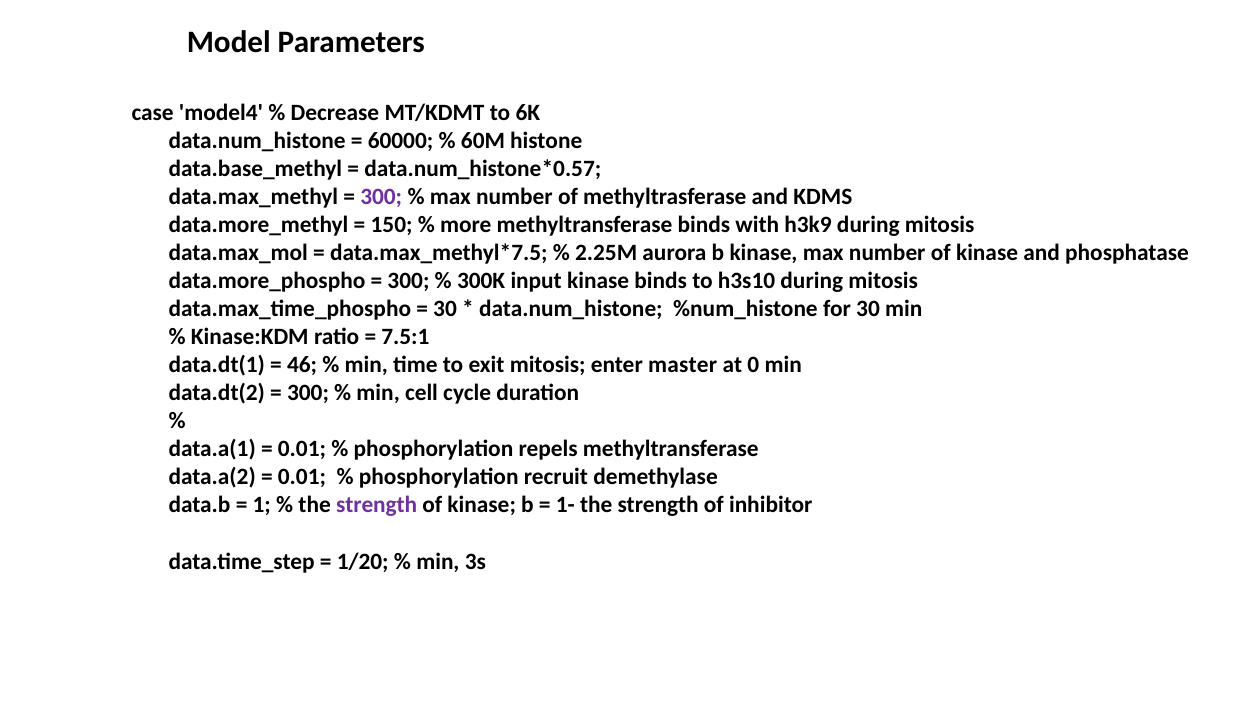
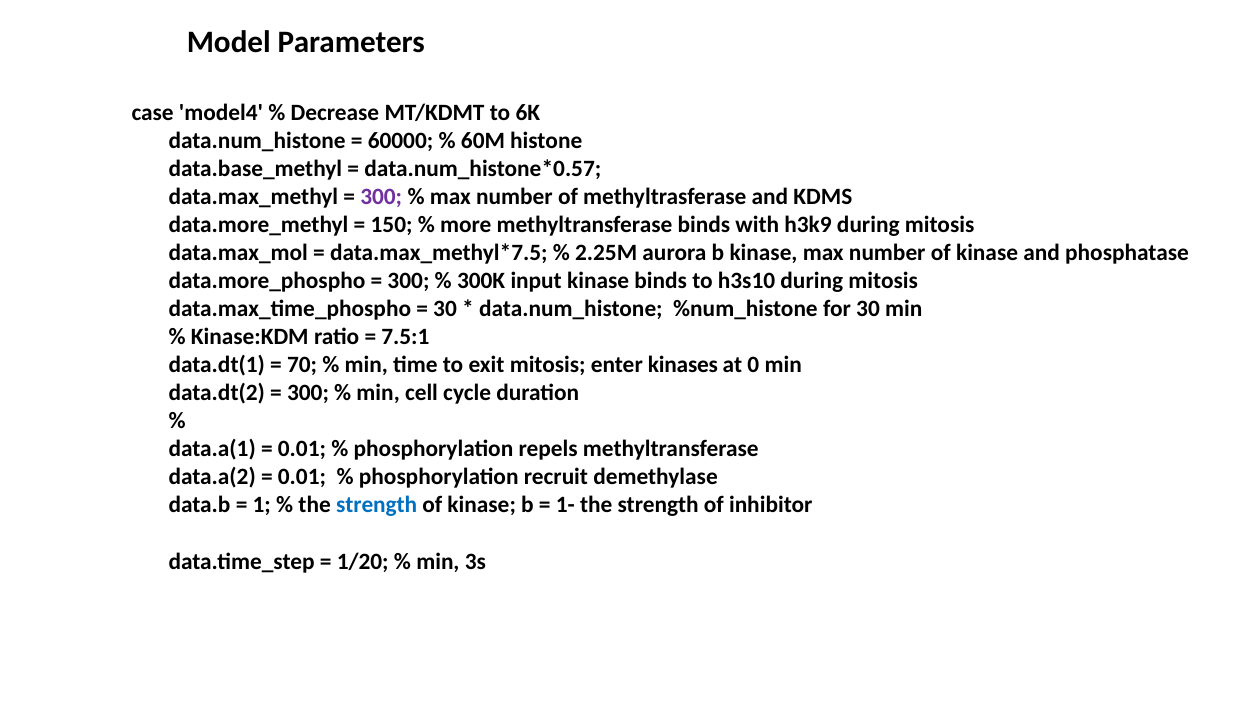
46: 46 -> 70 (302, 365)
master: master -> kinases (683, 365)
strength colour: purple -> blue (377, 505)
